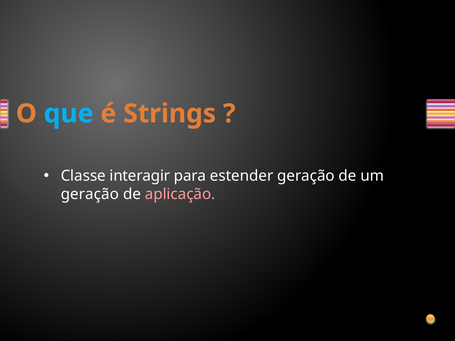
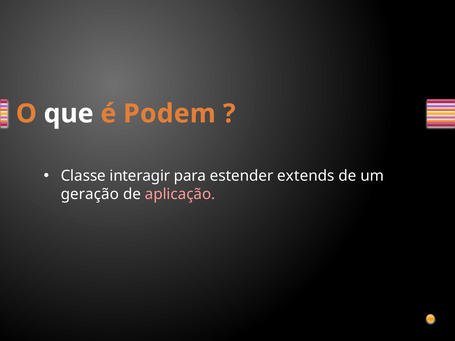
que colour: light blue -> white (69, 114)
Strings: Strings -> Podem (169, 114)
estender geração: geração -> extends (306, 176)
